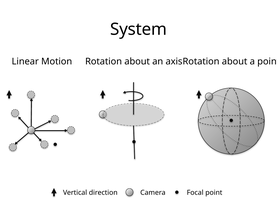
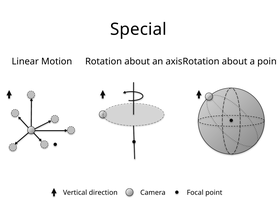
System: System -> Special (138, 29)
